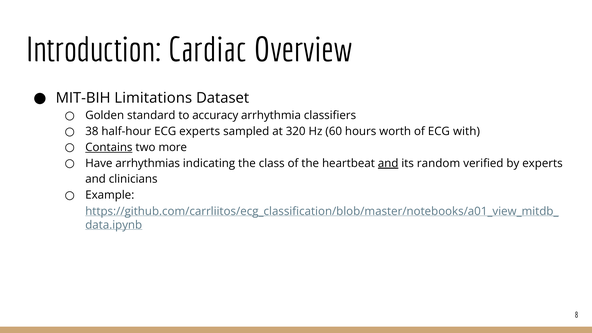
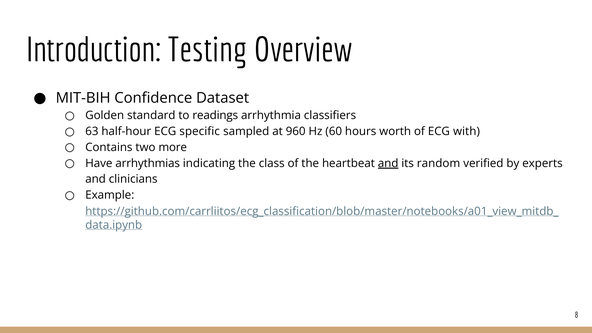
Cardiac: Cardiac -> Testing (208, 50)
Limitations: Limitations -> Confidence (153, 98)
accuracy: accuracy -> readings (215, 115)
38: 38 -> 63 (92, 131)
ECG experts: experts -> specific (200, 131)
320: 320 -> 960 (296, 131)
Contains underline: present -> none (109, 147)
